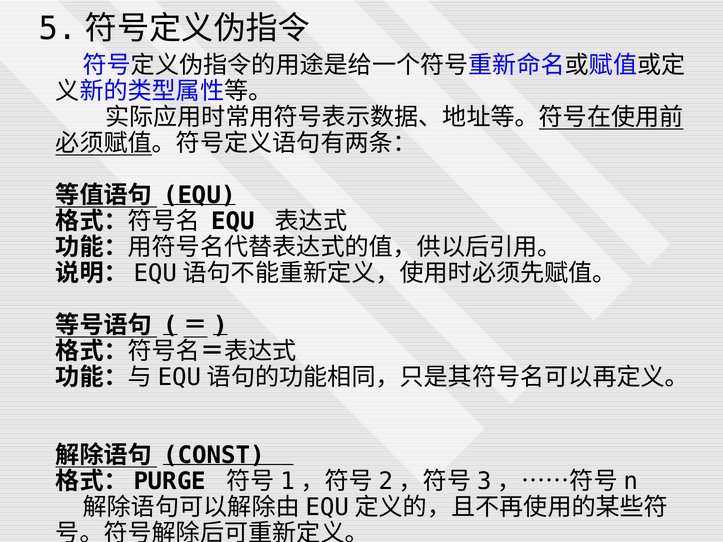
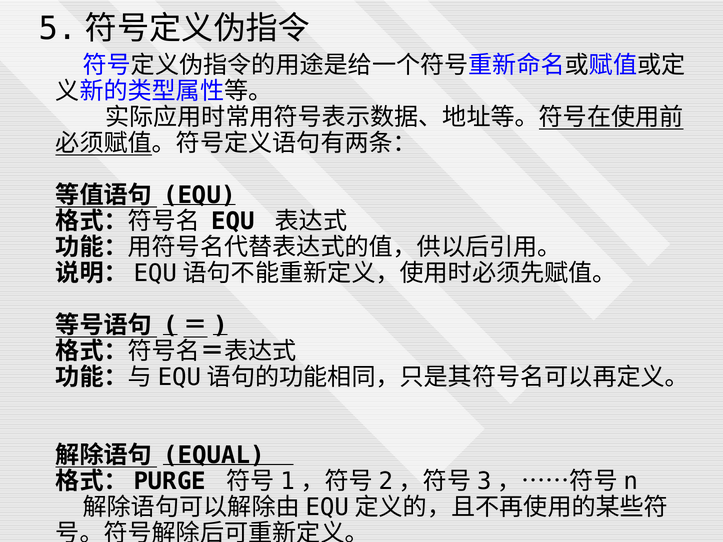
CONST: CONST -> EQUAL (214, 456)
